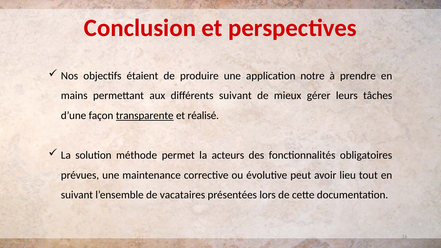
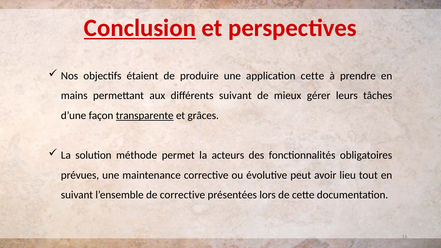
Conclusion underline: none -> present (140, 28)
application notre: notre -> cette (312, 76)
réalisé: réalisé -> grâces (203, 116)
de vacataires: vacataires -> corrective (183, 195)
